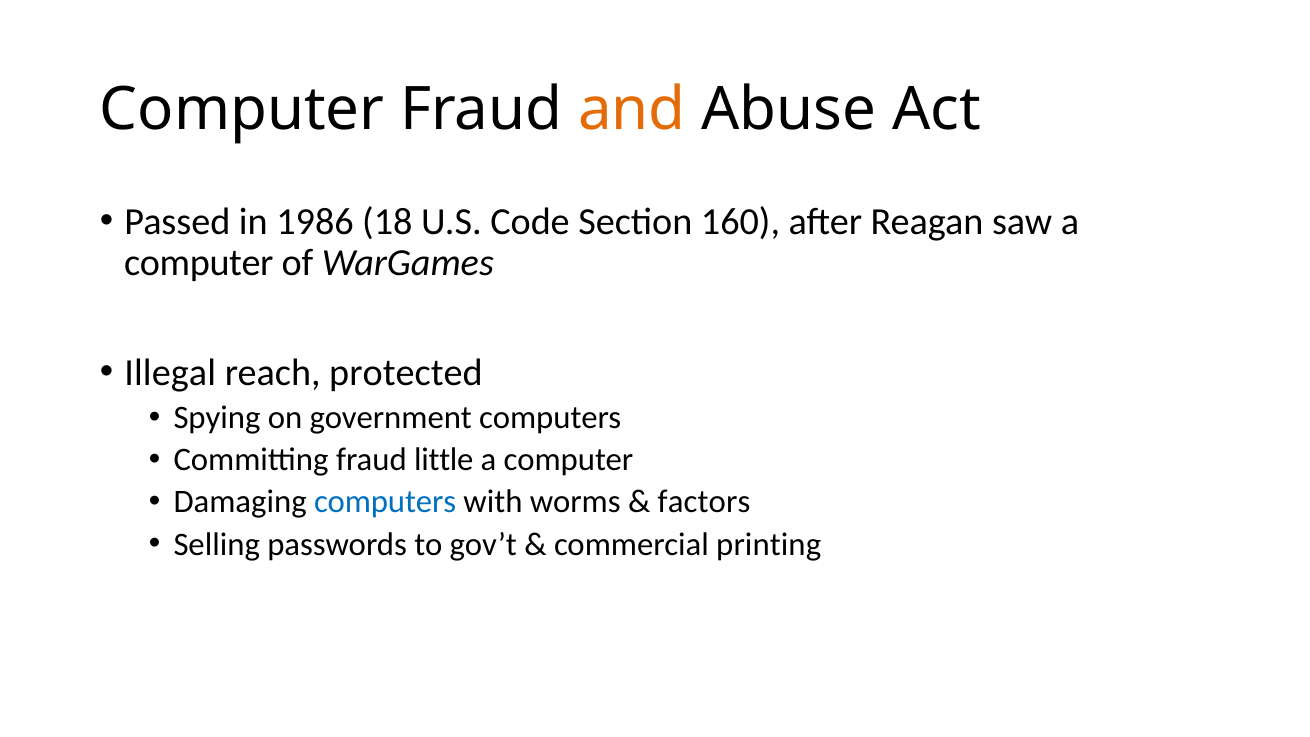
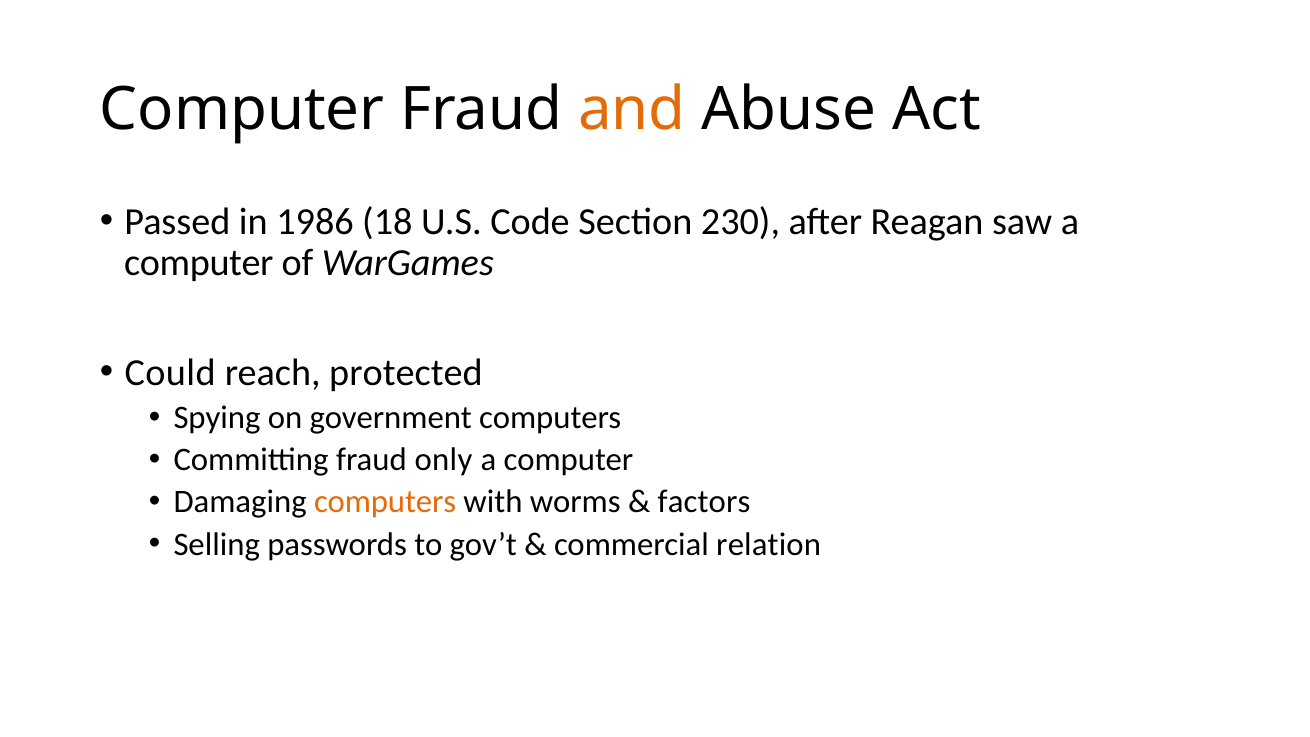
160: 160 -> 230 (741, 221)
Illegal: Illegal -> Could (170, 373)
little: little -> only (443, 460)
computers colour: blue -> orange (385, 502)
printing: printing -> relation (769, 544)
